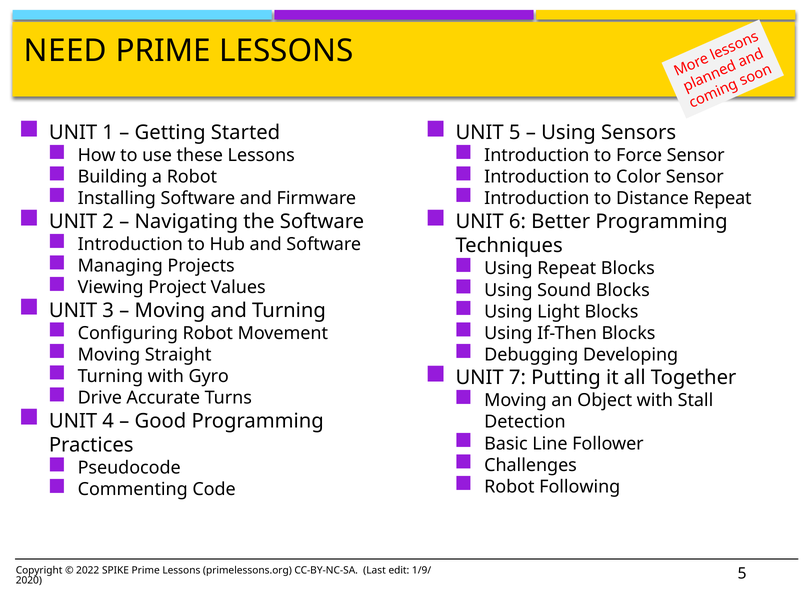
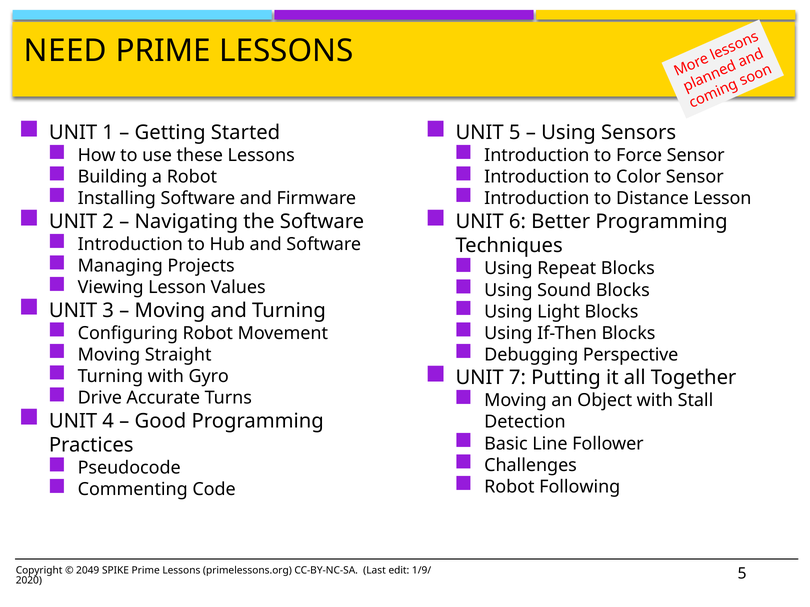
Distance Repeat: Repeat -> Lesson (722, 199)
Viewing Project: Project -> Lesson (177, 288)
Developing: Developing -> Perspective (631, 355)
2022: 2022 -> 2049 (88, 571)
